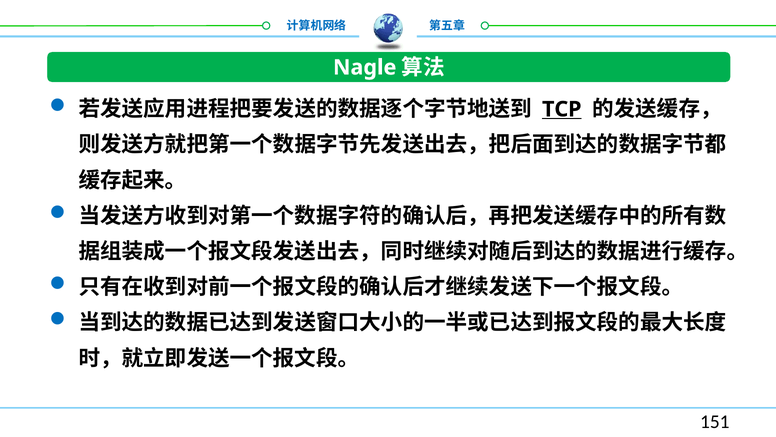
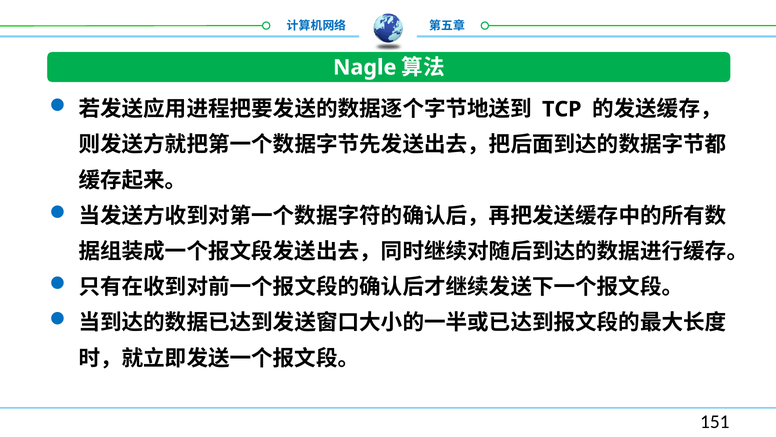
TCP underline: present -> none (562, 109)
